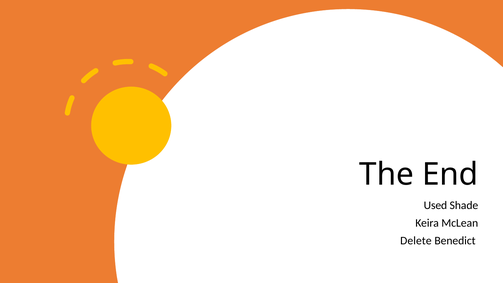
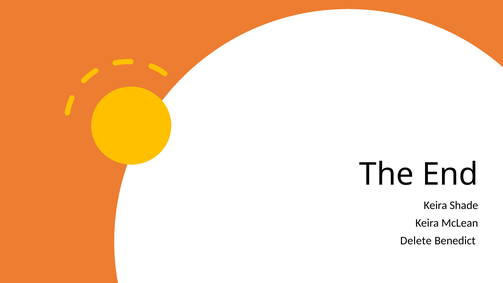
Used: Used -> Keira (435, 205)
